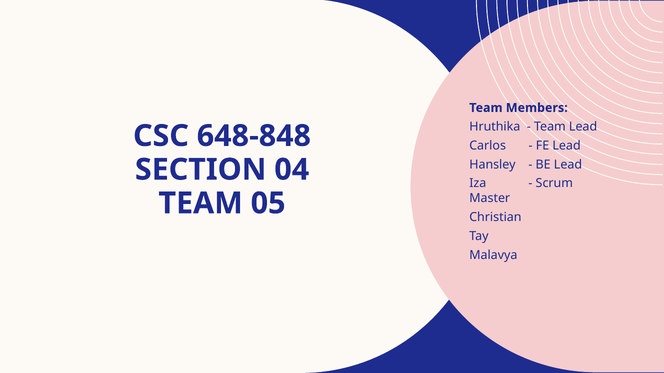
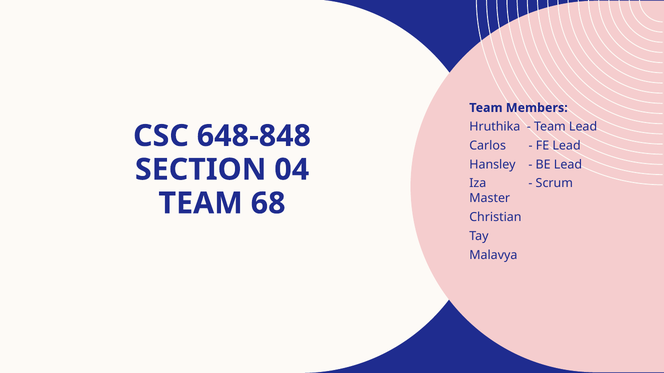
05: 05 -> 68 (268, 204)
